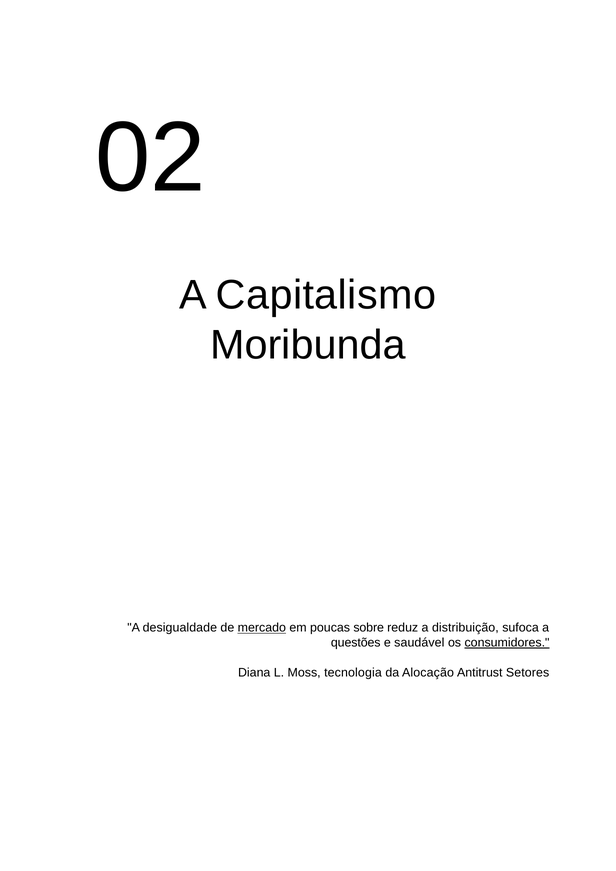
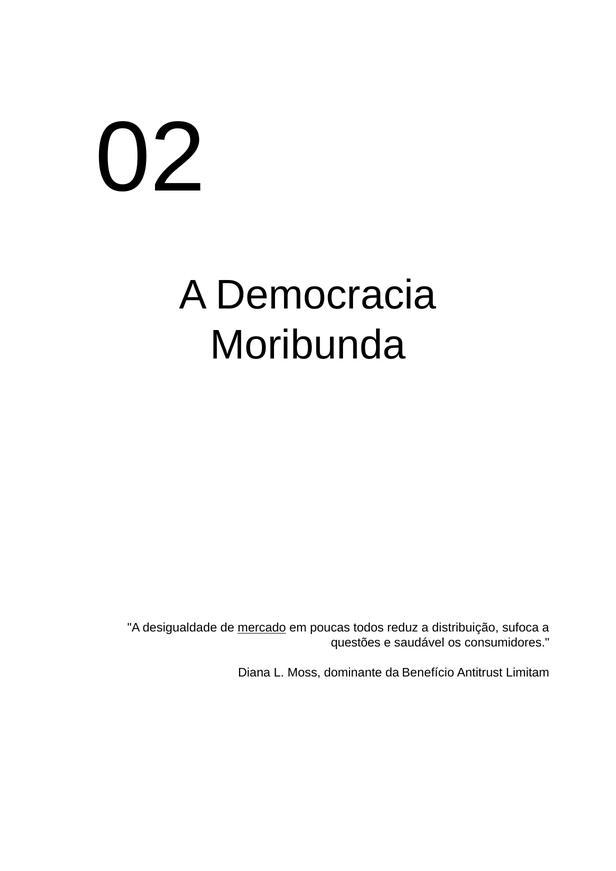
Capitalismo: Capitalismo -> Democracia (326, 295)
sobre: sobre -> todos (369, 628)
consumidores underline: present -> none (507, 643)
tecnologia: tecnologia -> dominante (353, 673)
Alocação: Alocação -> Benefício (428, 673)
Setores: Setores -> Limitam (528, 673)
